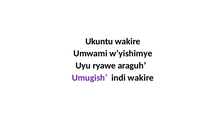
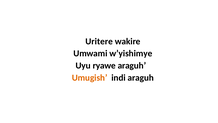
Ukuntu: Ukuntu -> Uritere (99, 41)
Umugish colour: purple -> orange (90, 77)
indi wakire: wakire -> araguh (141, 77)
